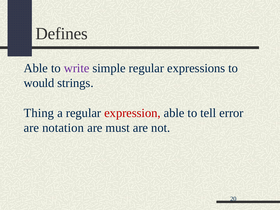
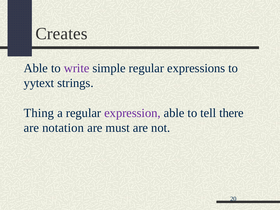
Defines: Defines -> Creates (61, 34)
would: would -> yytext (39, 83)
expression colour: red -> purple (132, 113)
error: error -> there (231, 113)
